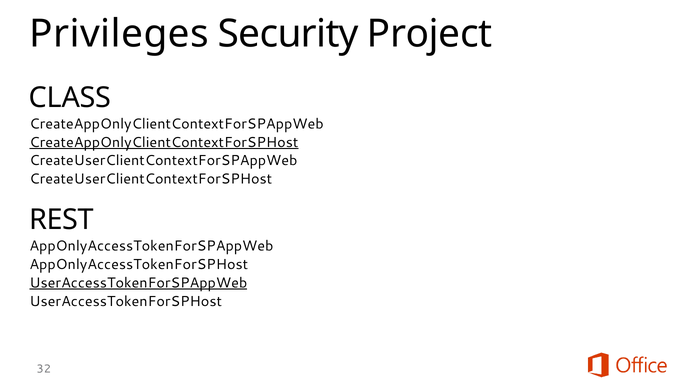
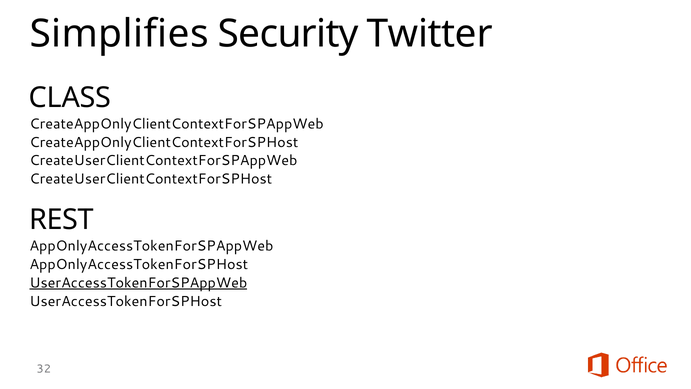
Privileges: Privileges -> Simplifies (119, 34)
Project: Project -> Twitter (430, 34)
CreateAppOnlyClientContextForSPHost underline: present -> none (164, 142)
